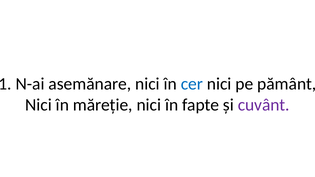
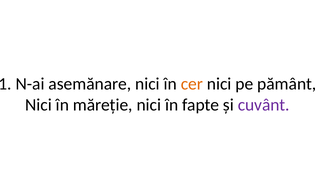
cer colour: blue -> orange (192, 84)
